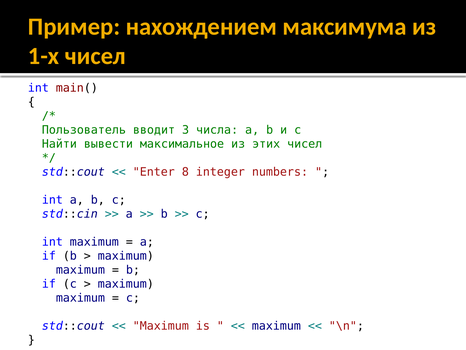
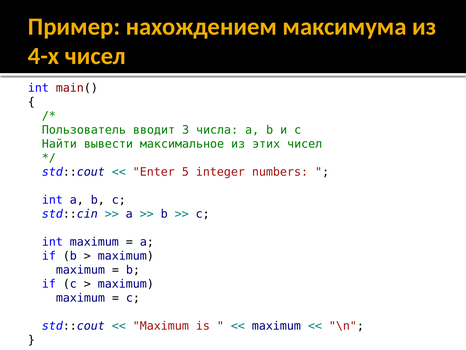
1-х: 1-х -> 4-х (44, 56)
8: 8 -> 5 (185, 172)
